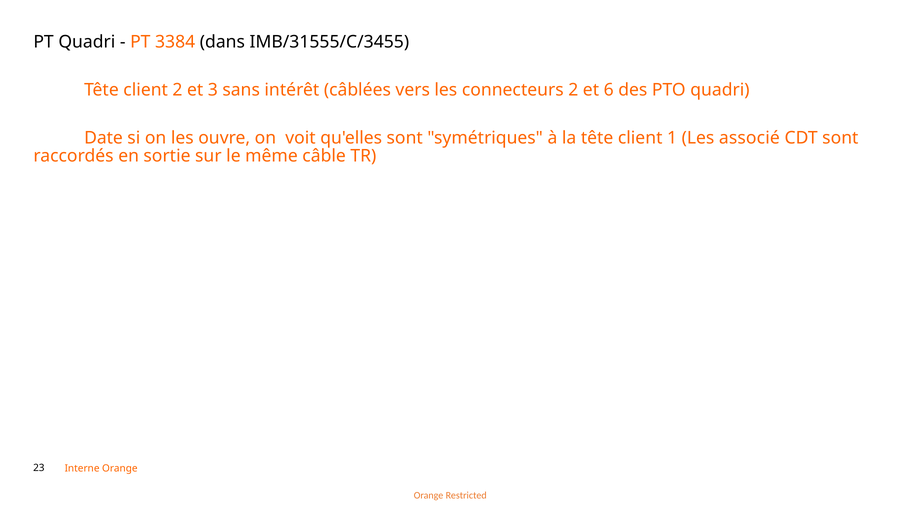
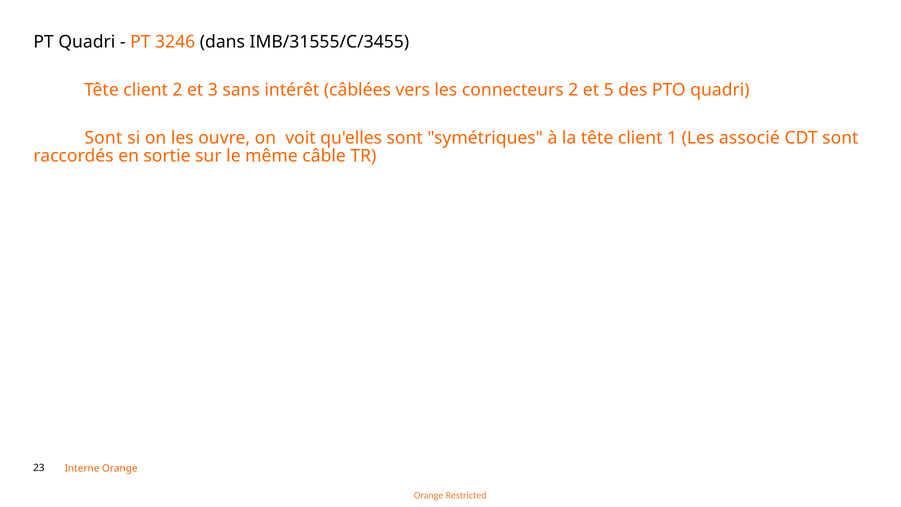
3384: 3384 -> 3246 (175, 42)
6: 6 -> 5 (609, 90)
Date: Date -> Sont (103, 138)
